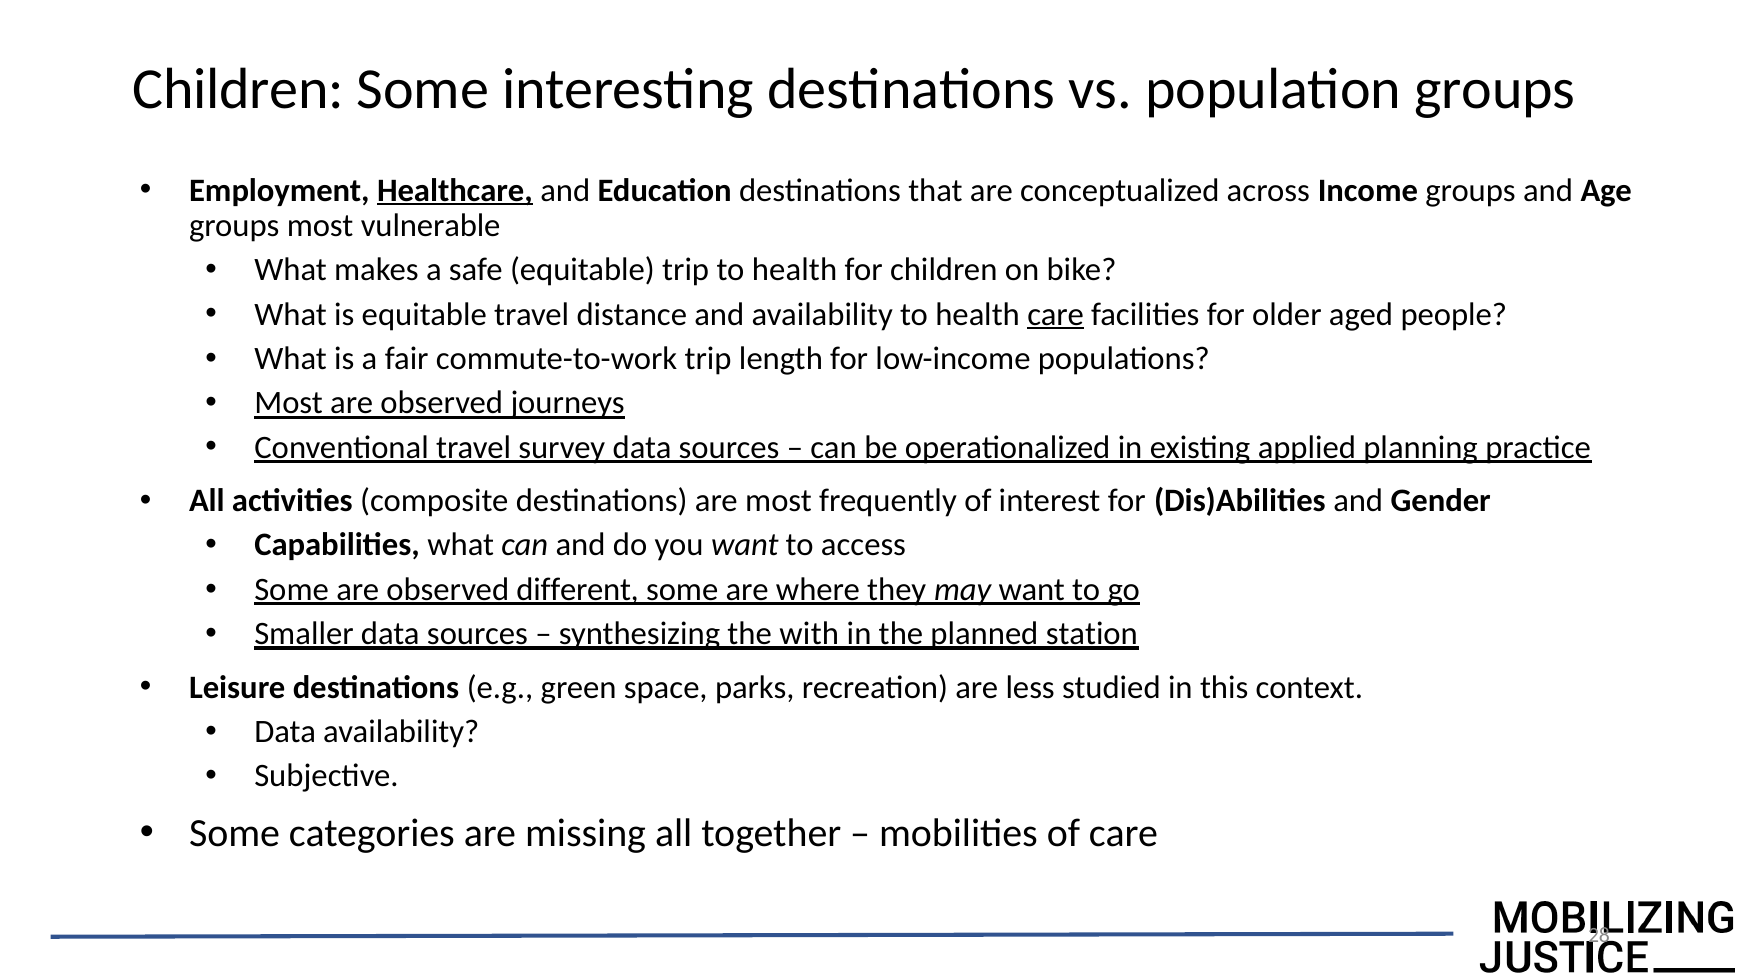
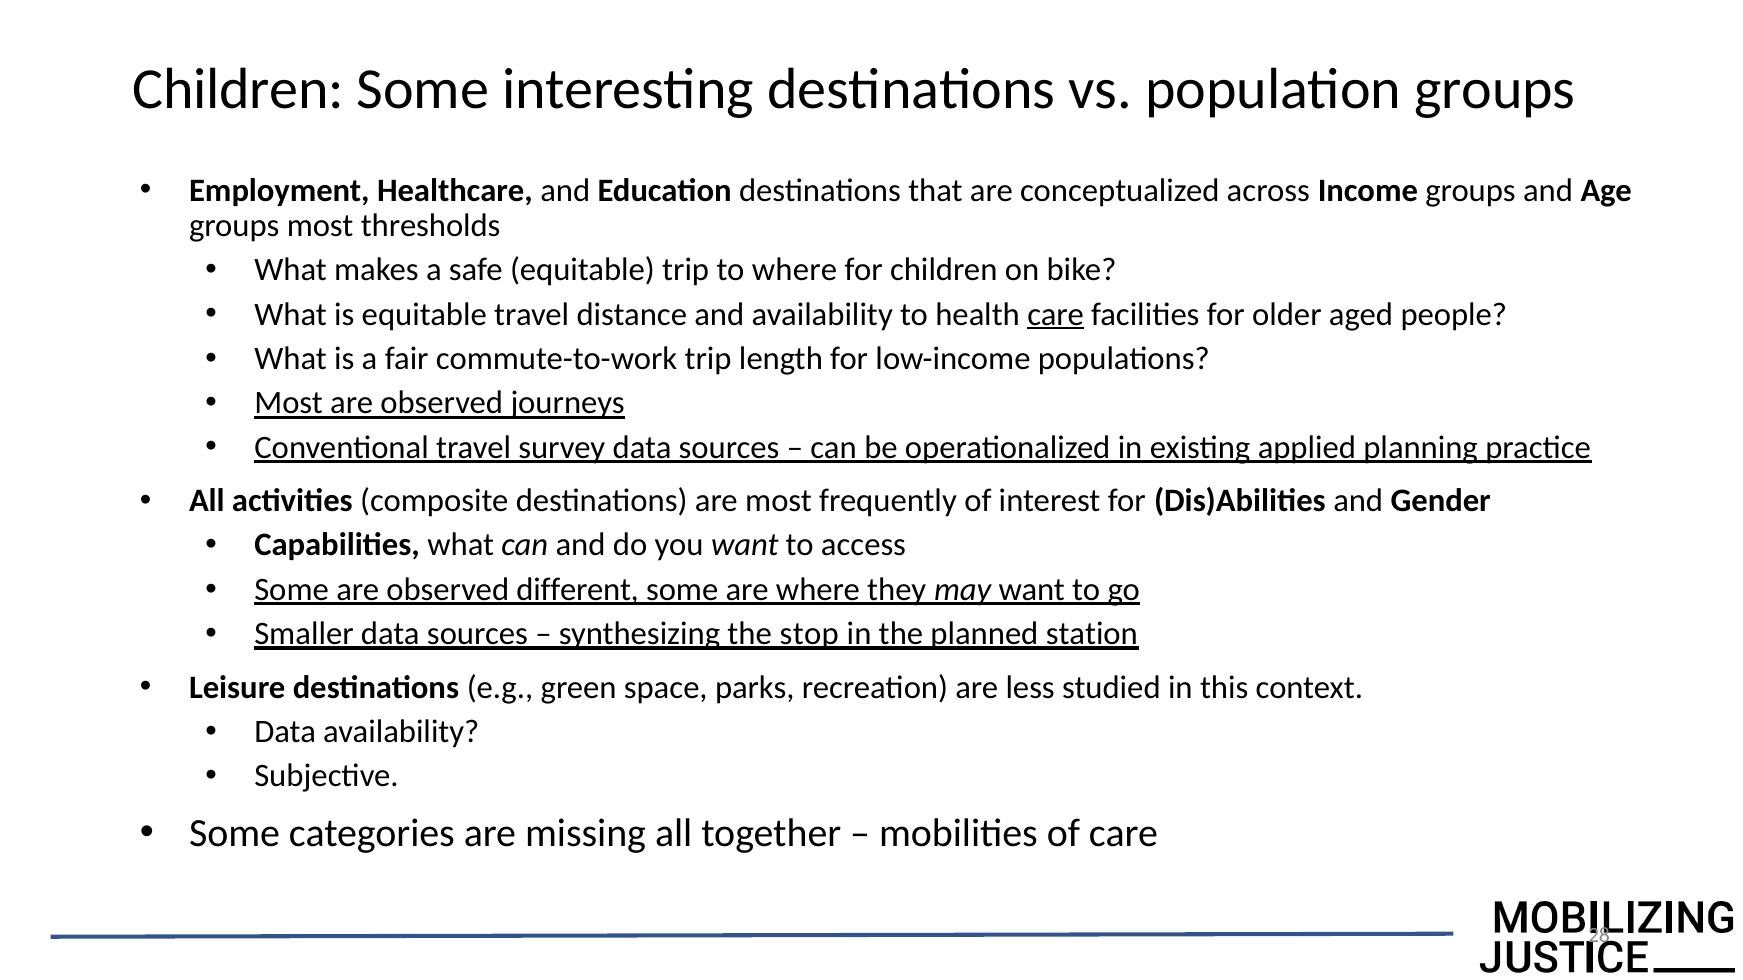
Healthcare underline: present -> none (455, 190)
vulnerable: vulnerable -> thresholds (431, 226)
trip to health: health -> where (794, 270)
with: with -> stop (809, 634)
